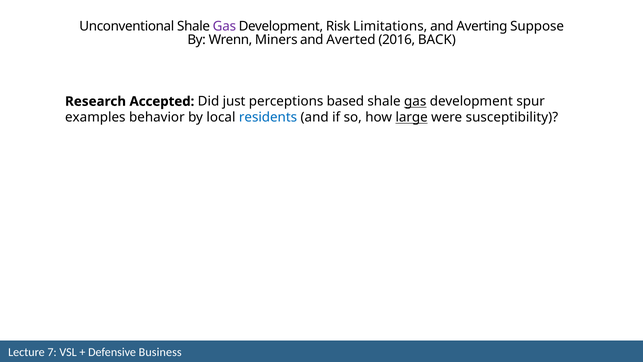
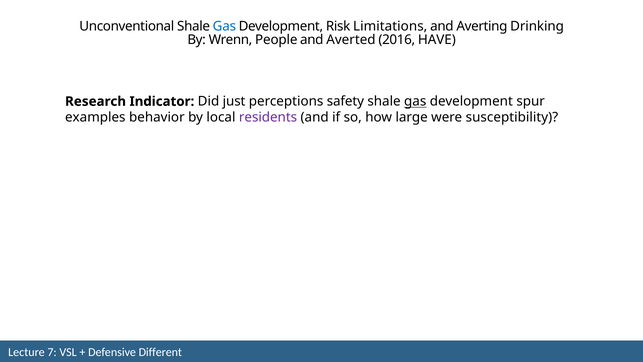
Gas colour: purple -> blue (224, 26)
Suppose: Suppose -> Drinking (537, 26)
Miners: Miners -> People (276, 40)
BACK: BACK -> HAVE (437, 40)
Accepted: Accepted -> Indicator (162, 101)
based: based -> safety (345, 101)
residents colour: blue -> purple (268, 117)
large underline: present -> none (412, 117)
Business: Business -> Different (160, 352)
